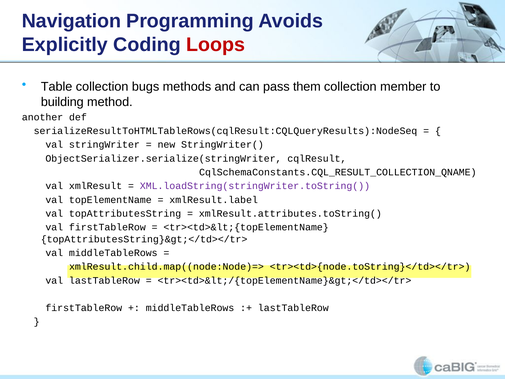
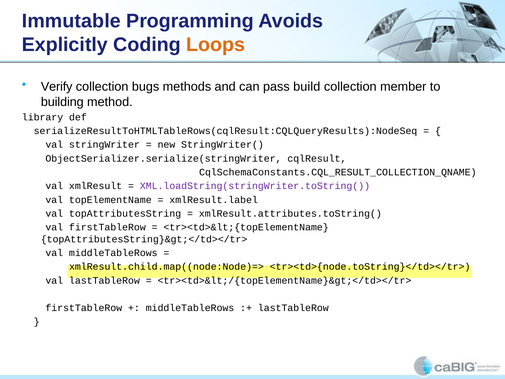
Navigation: Navigation -> Immutable (71, 21)
Loops colour: red -> orange (216, 45)
Table: Table -> Verify (57, 87)
them: them -> build (307, 87)
another: another -> library (43, 117)
